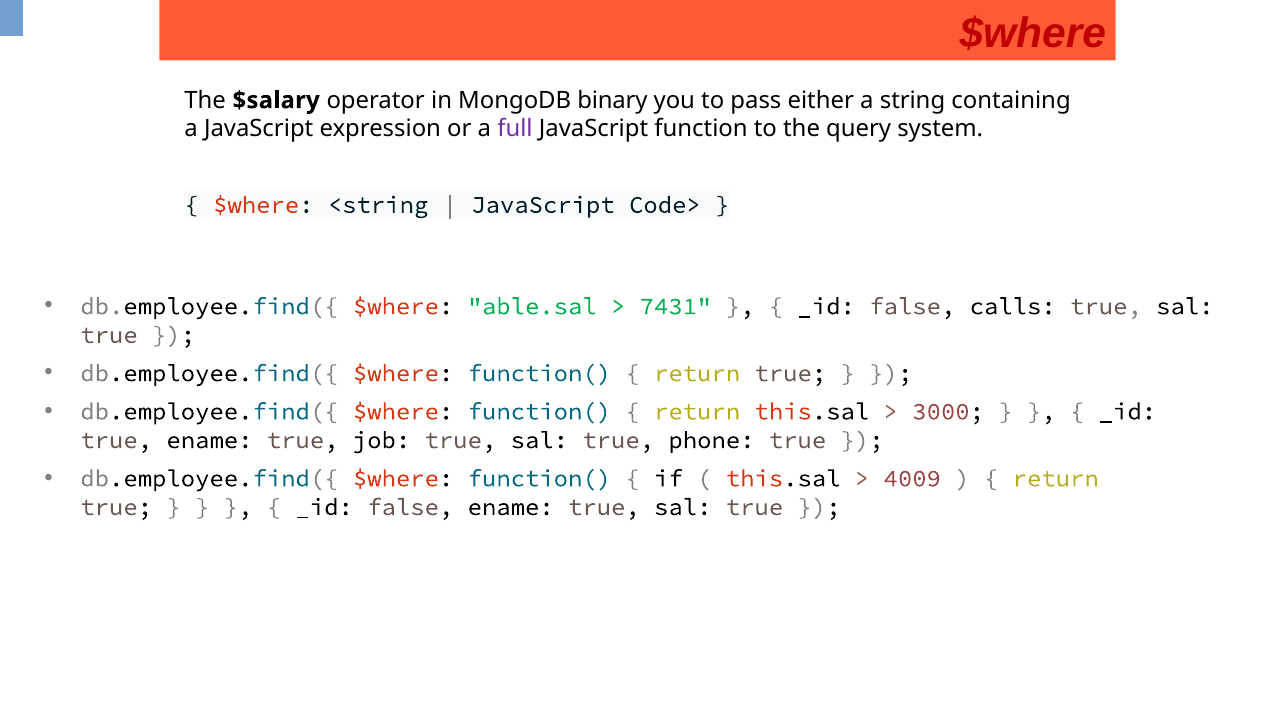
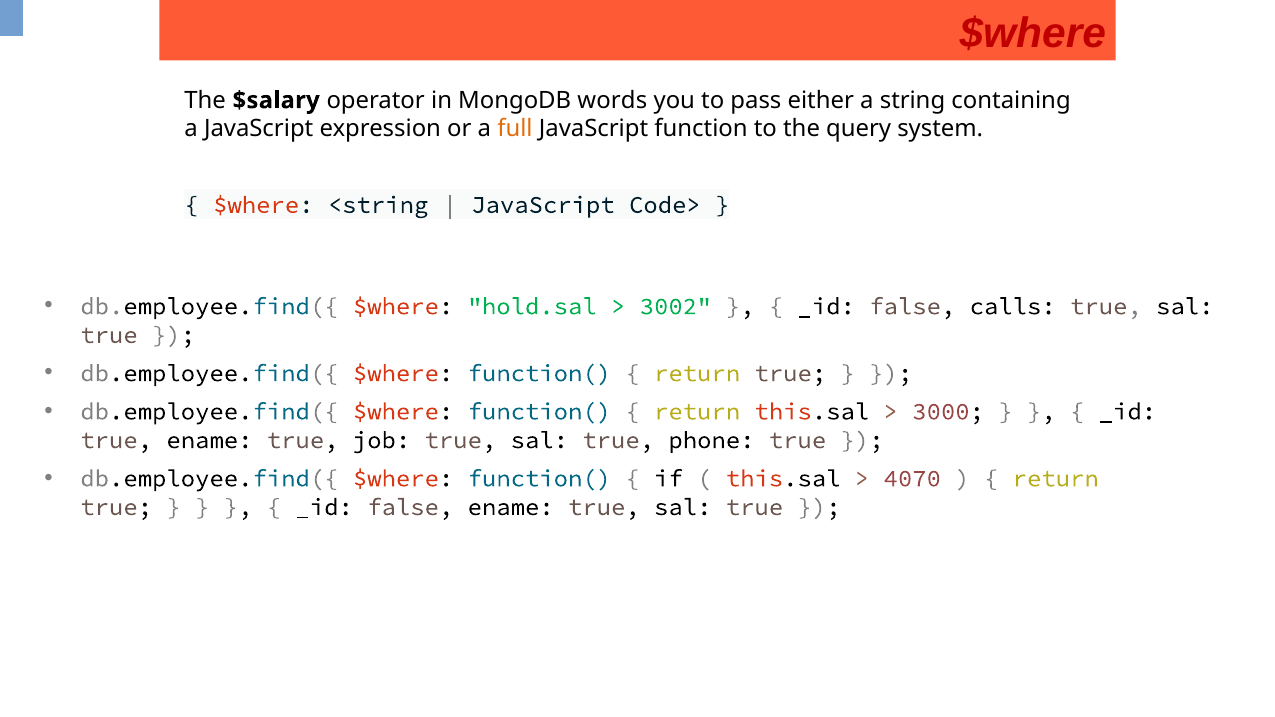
binary: binary -> words (612, 100)
full colour: purple -> orange (515, 129)
able.sal: able.sal -> hold.sal (532, 306)
7431: 7431 -> 3002 (676, 306)
4009: 4009 -> 4070 (912, 479)
